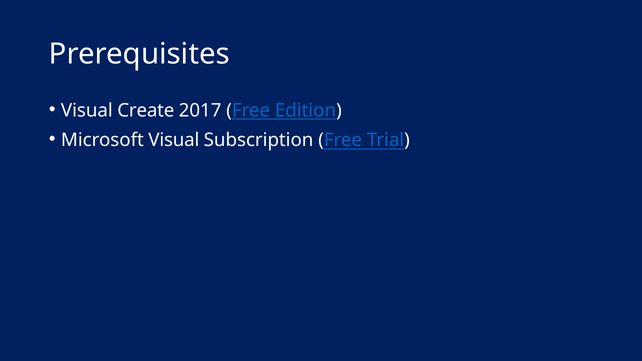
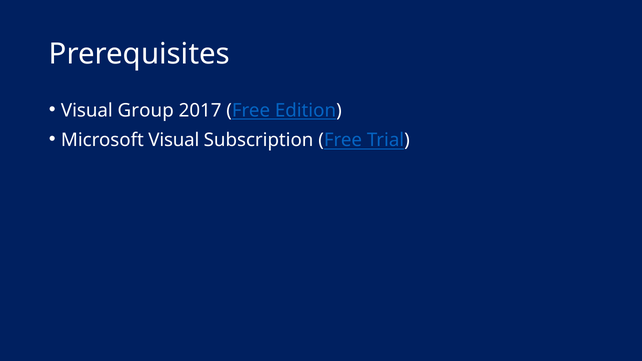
Create: Create -> Group (146, 111)
